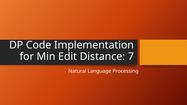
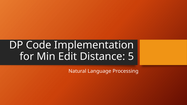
7: 7 -> 5 (131, 57)
